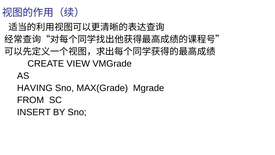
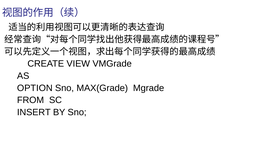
HAVING: HAVING -> OPTION (35, 88)
